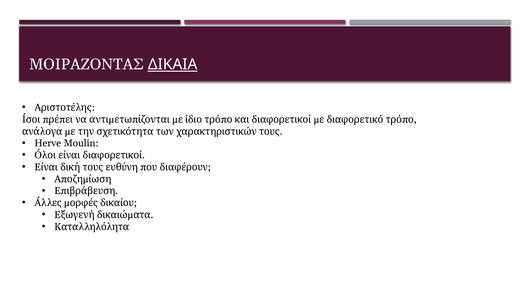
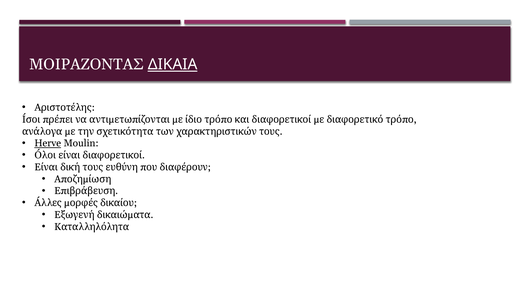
Herve underline: none -> present (48, 143)
